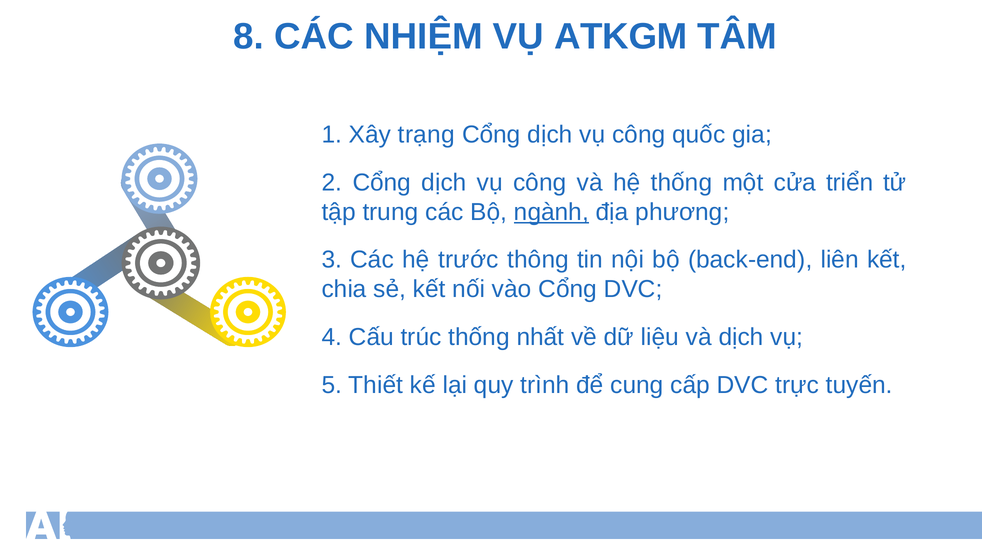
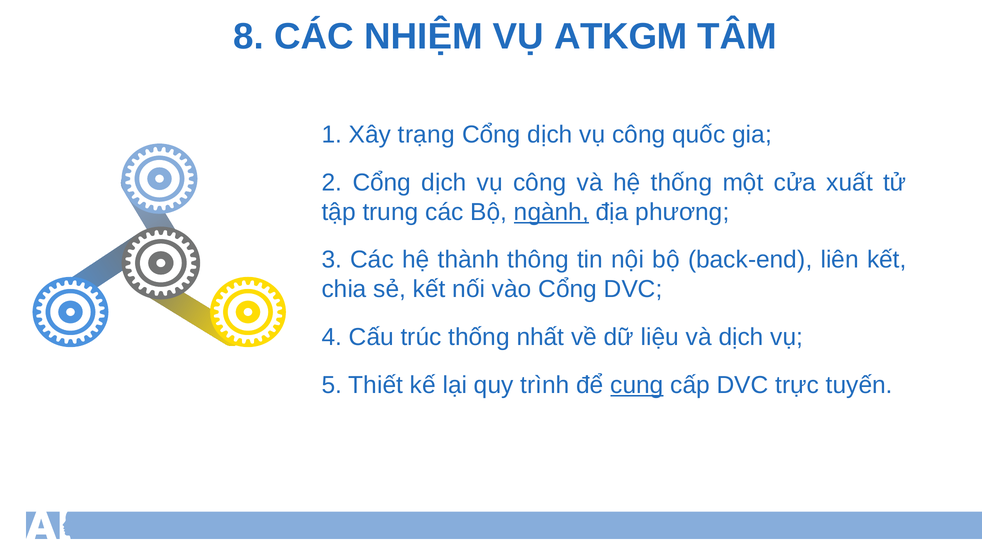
triển: triển -> xuất (850, 183)
trước: trước -> thành (468, 260)
cung underline: none -> present (637, 385)
